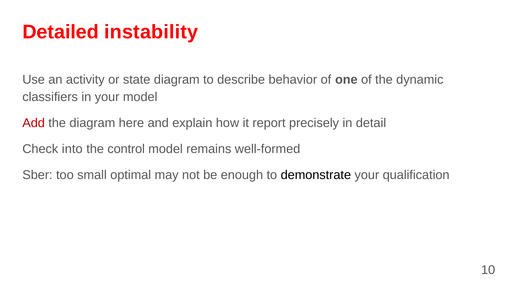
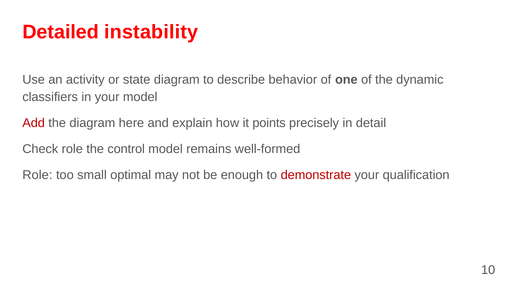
report: report -> points (269, 123)
Check into: into -> role (72, 149)
Sber: Sber -> Role (37, 175)
demonstrate colour: black -> red (316, 175)
